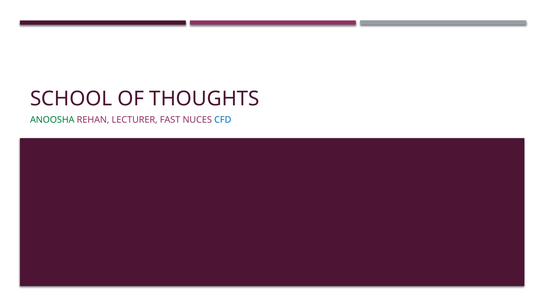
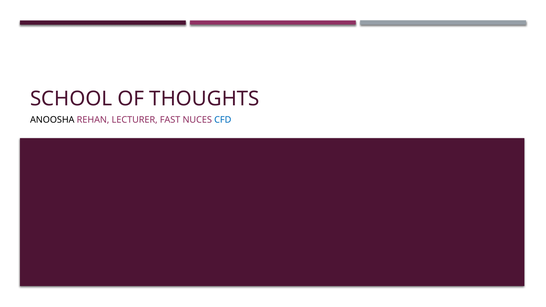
ANOOSHA colour: green -> black (52, 120)
